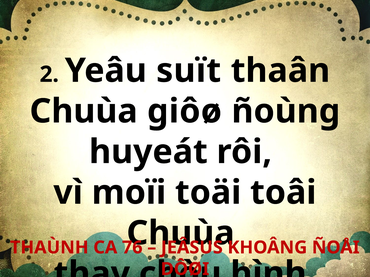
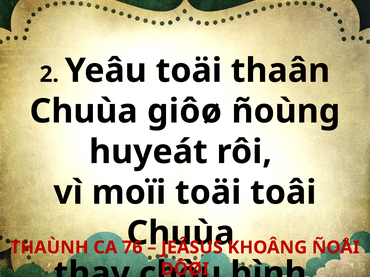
Yeâu suït: suït -> toäi (189, 71)
